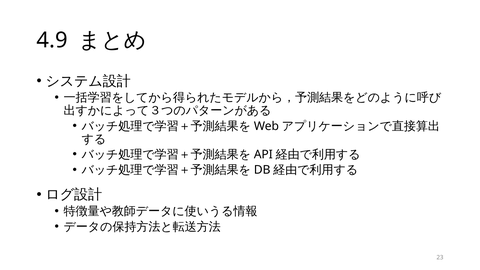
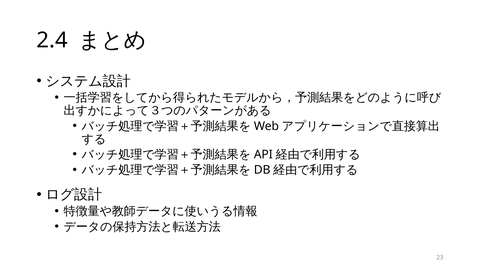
4.9: 4.9 -> 2.4 (52, 40)
